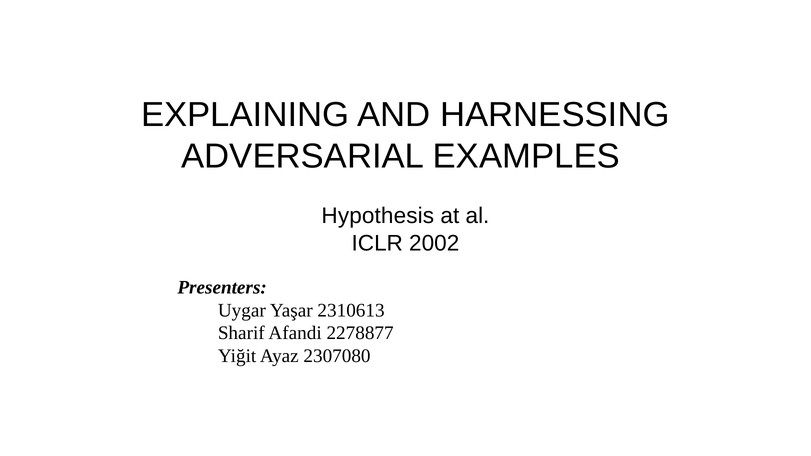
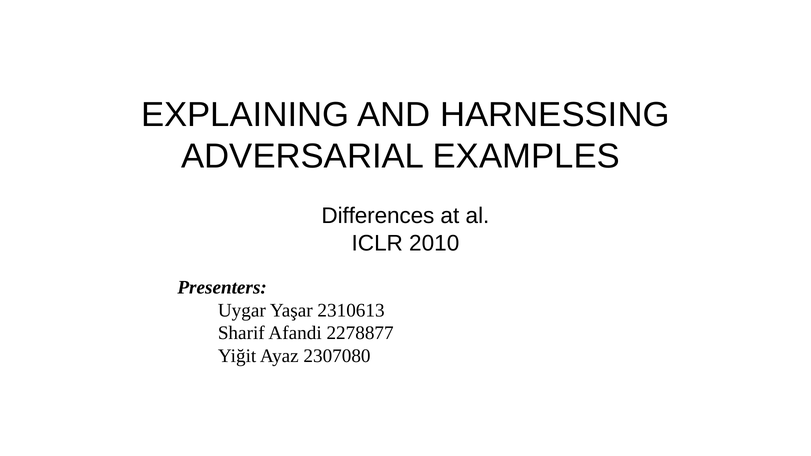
Hypothesis: Hypothesis -> Differences (378, 216)
2002: 2002 -> 2010 (434, 243)
